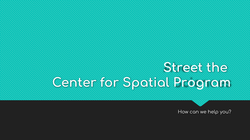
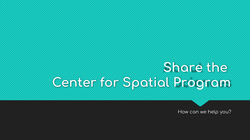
Street: Street -> Share (183, 68)
